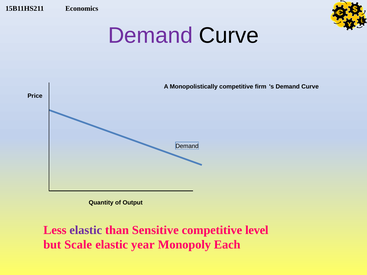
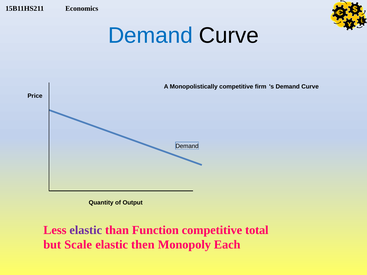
Demand colour: purple -> blue (150, 36)
Sensitive: Sensitive -> Function (155, 230)
level: level -> total (257, 230)
year: year -> then (143, 245)
